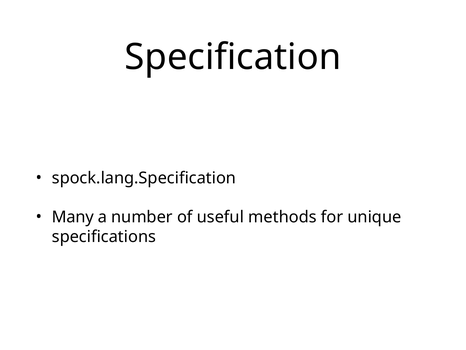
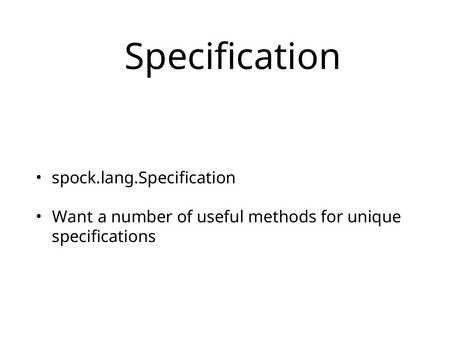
Many: Many -> Want (73, 217)
